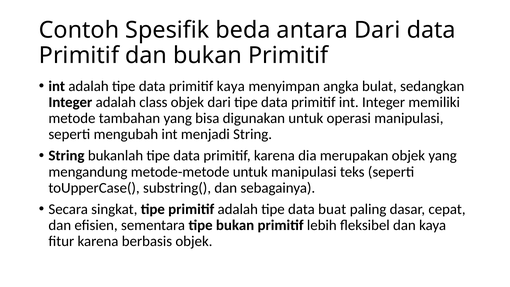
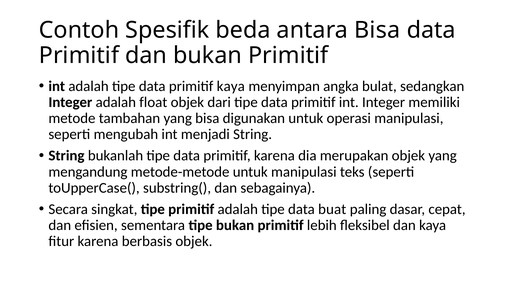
antara Dari: Dari -> Bisa (377, 30)
class: class -> float (153, 102)
